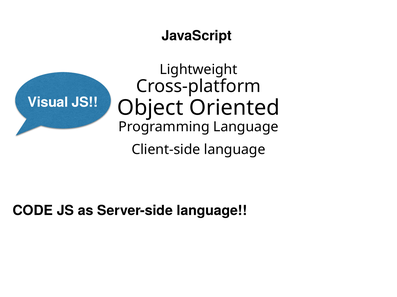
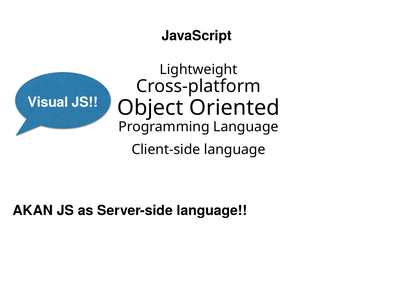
CODE: CODE -> AKAN (33, 211)
